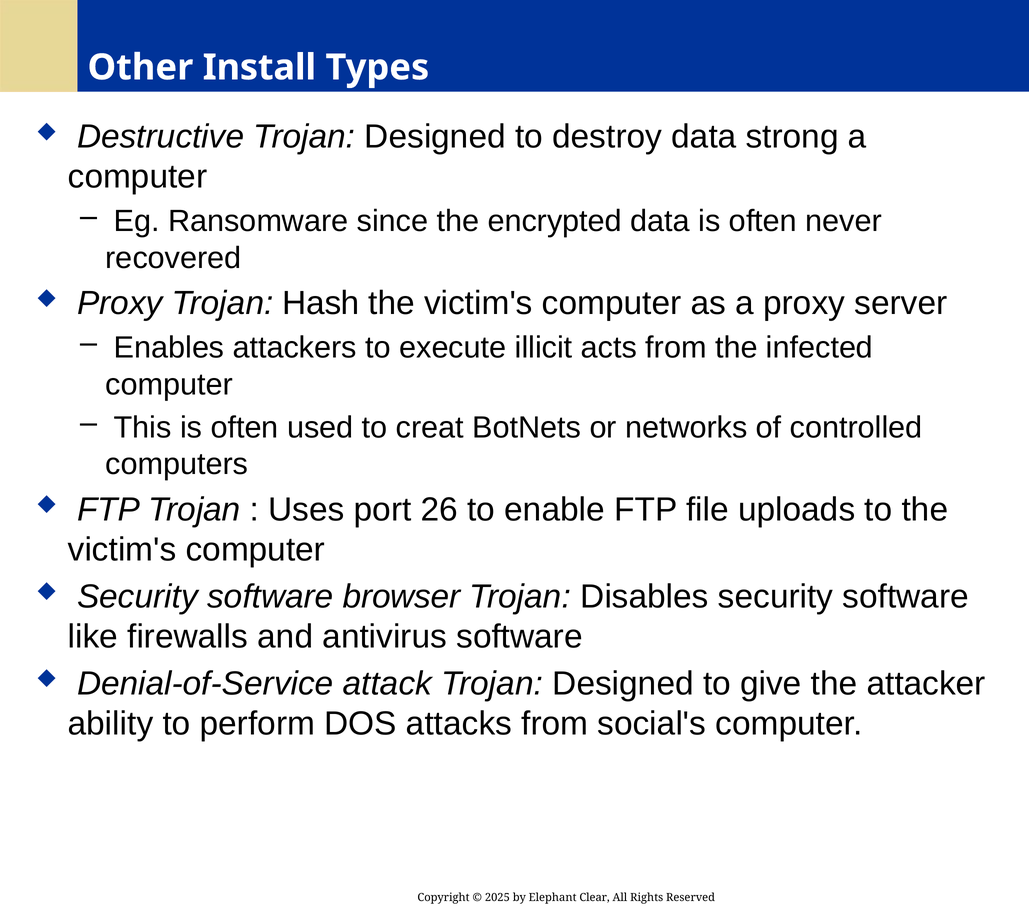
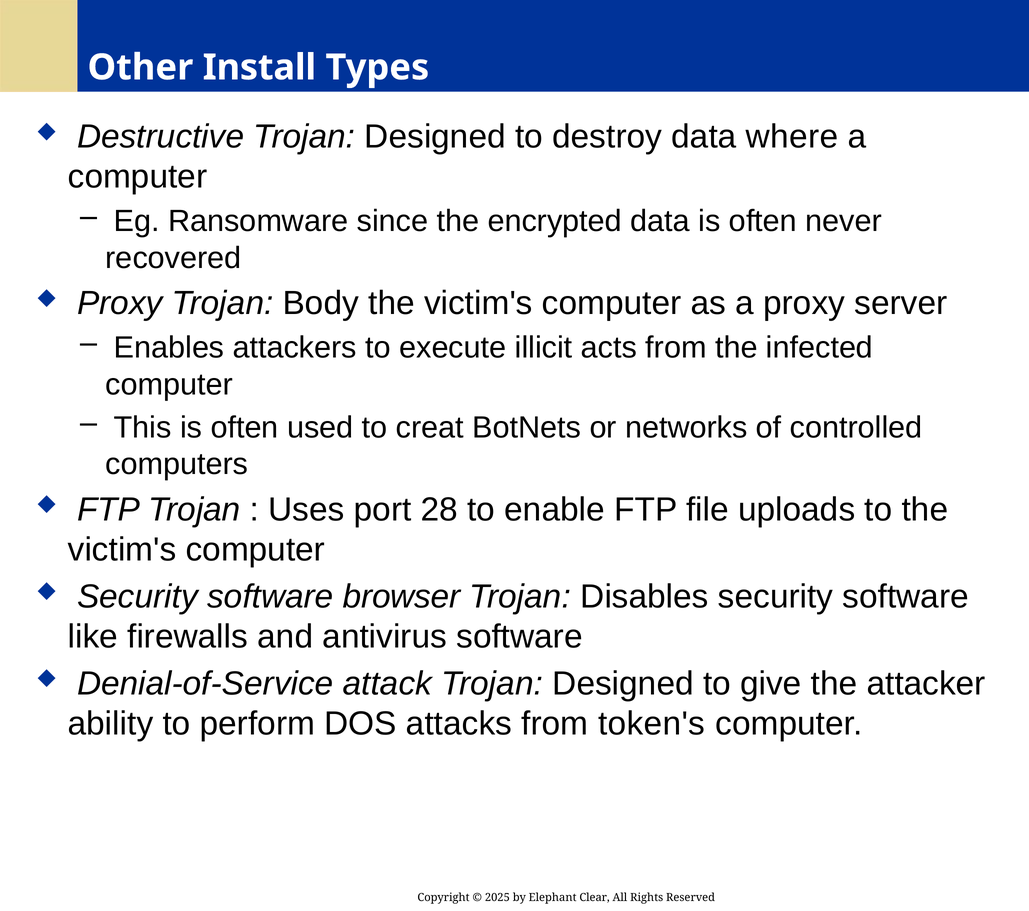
strong: strong -> where (792, 137)
Hash: Hash -> Body (321, 303)
26: 26 -> 28 (439, 510)
social's: social's -> token's (652, 724)
